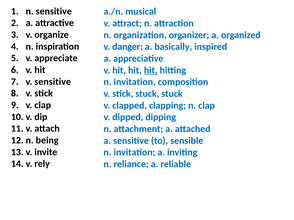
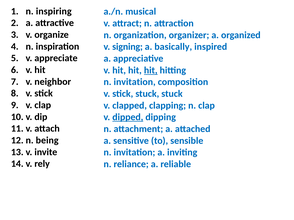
n sensitive: sensitive -> inspiring (54, 11)
danger: danger -> signing (128, 47)
v sensitive: sensitive -> neighbor (53, 82)
dipped underline: none -> present (128, 117)
